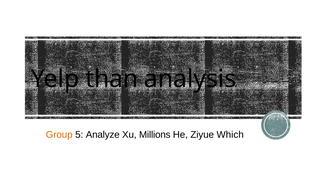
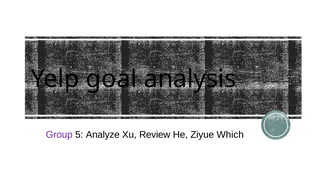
than: than -> goal (111, 79)
Group colour: orange -> purple (59, 134)
Millions: Millions -> Review (155, 134)
